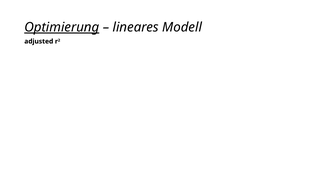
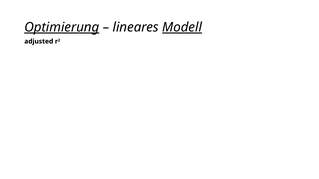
Modell underline: none -> present (182, 27)
